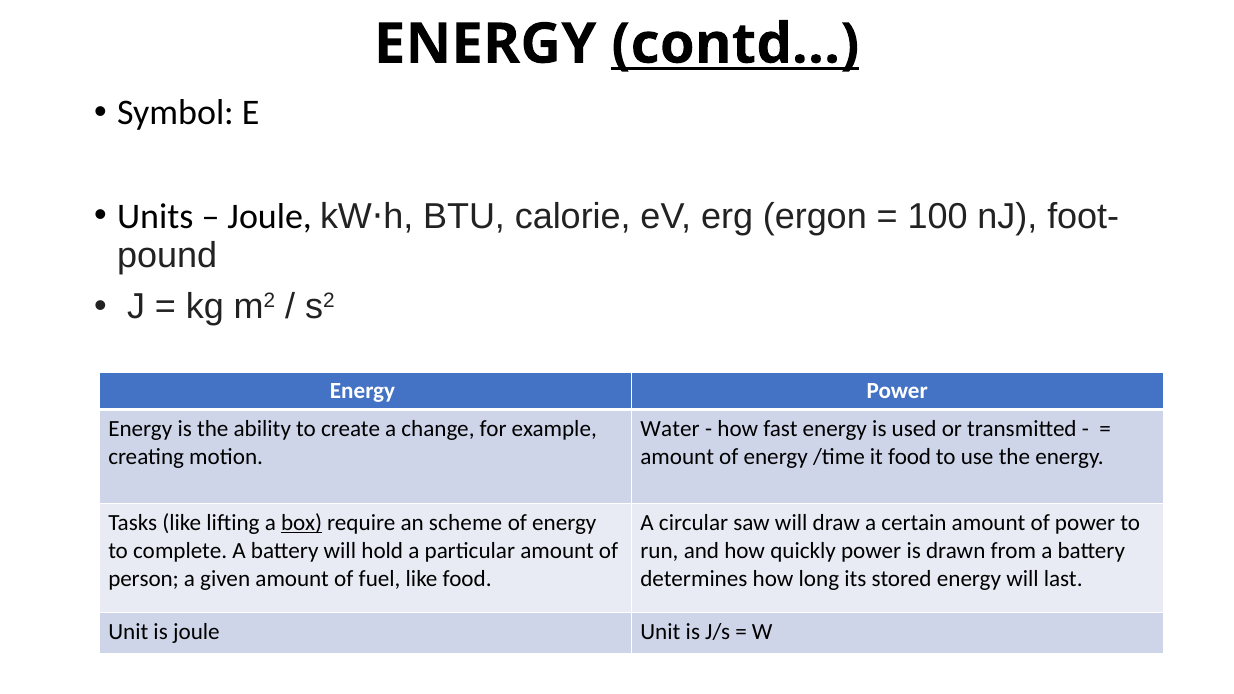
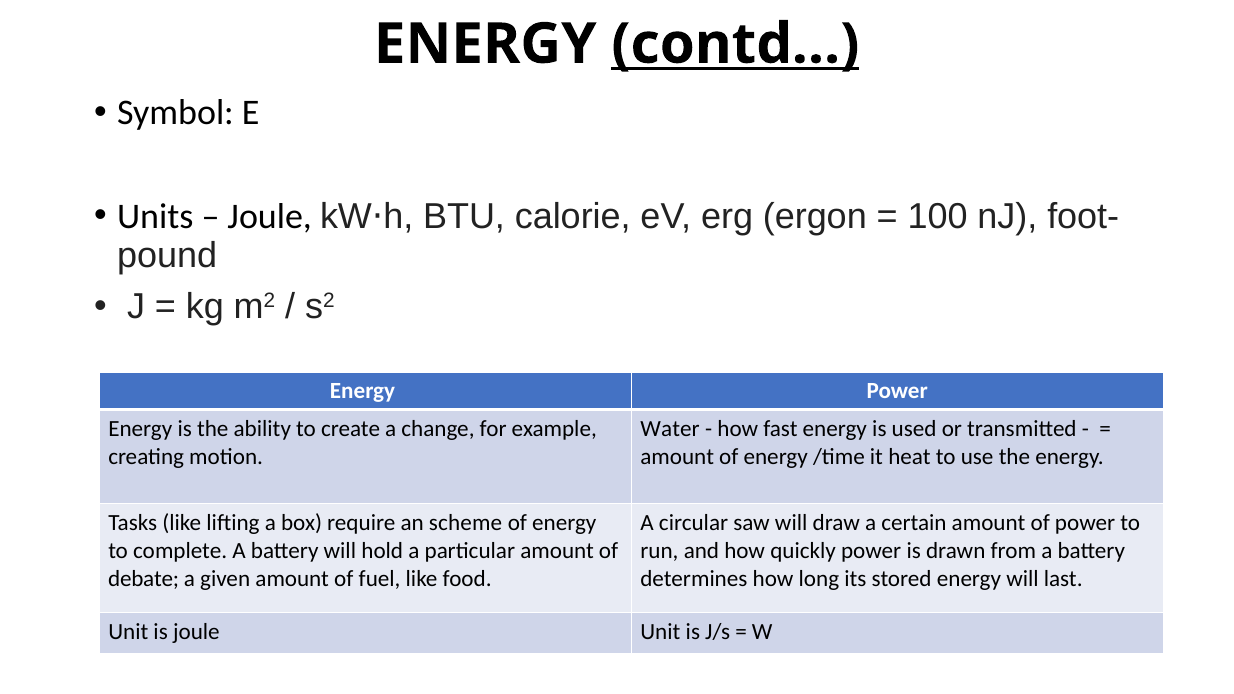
it food: food -> heat (910, 457)
box underline: present -> none (302, 523)
person: person -> debate (144, 579)
